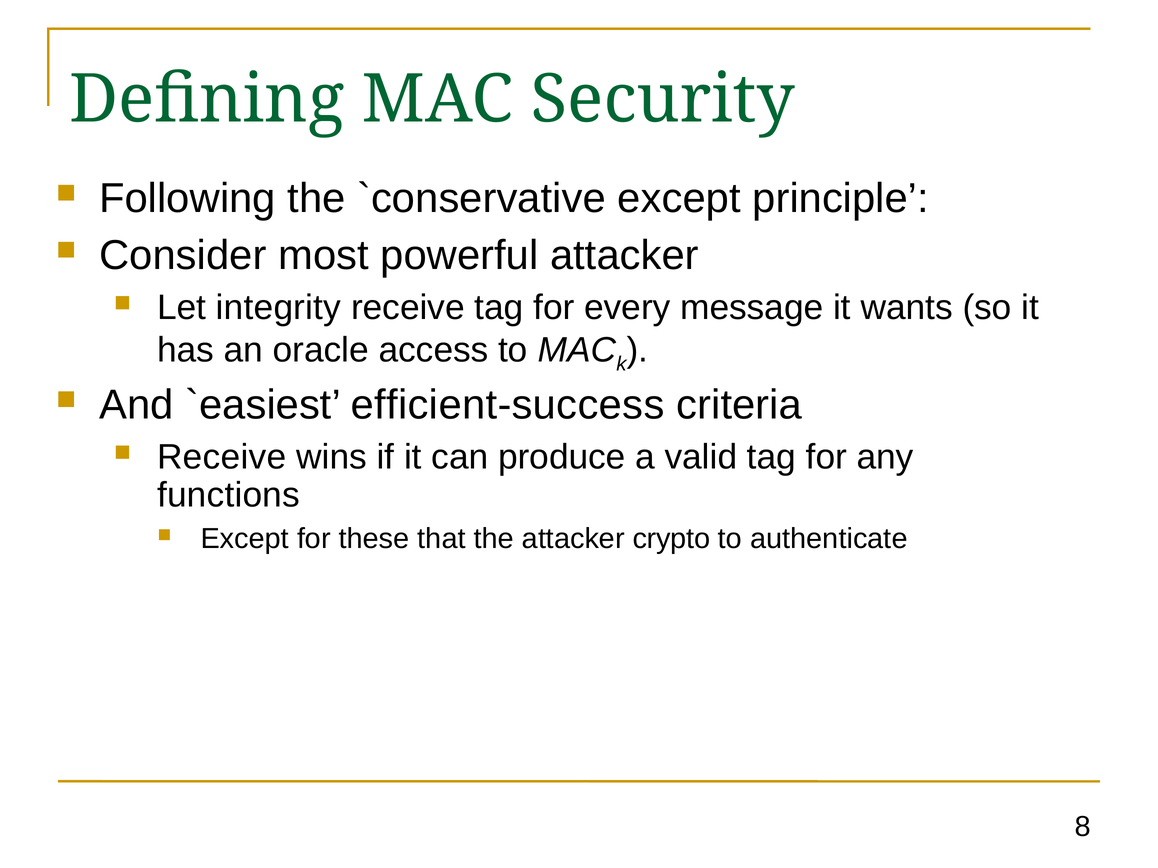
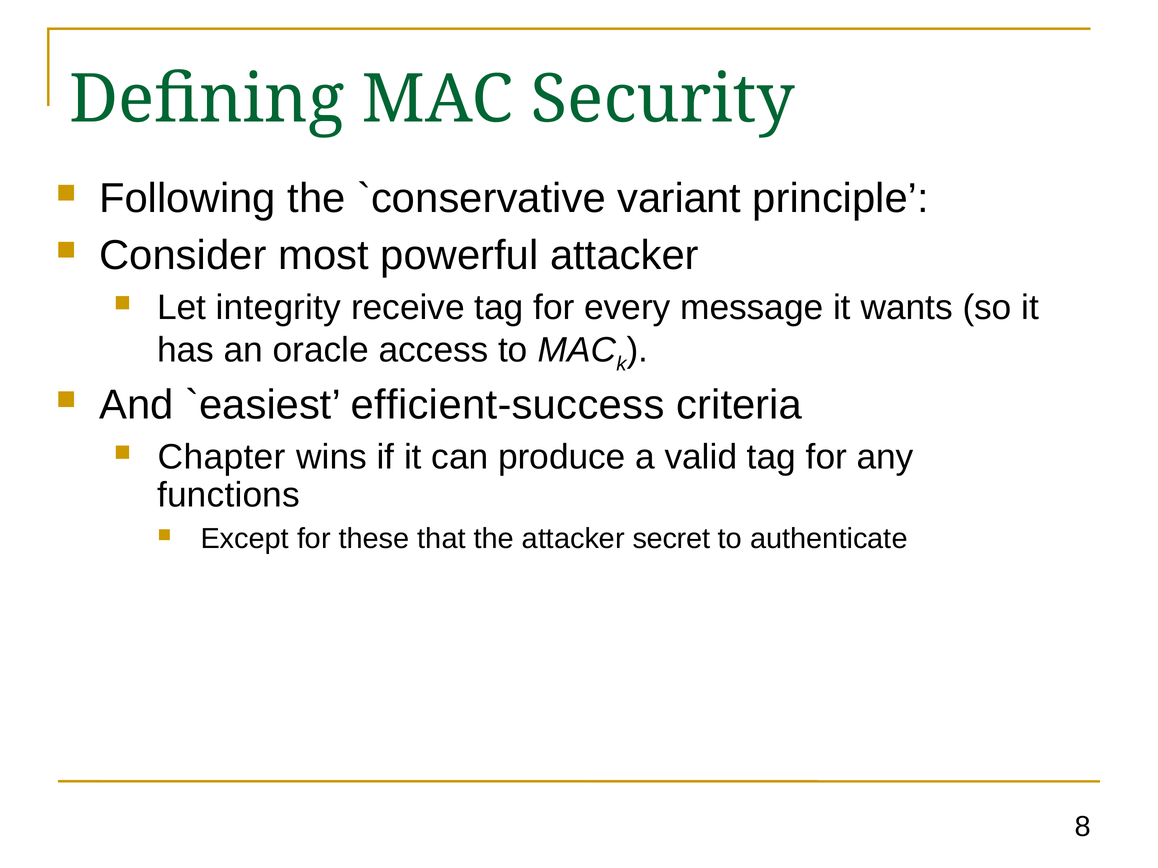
except: except -> variant (679, 199)
Receive: Receive -> Chapter (222, 457)
crypto: crypto -> secret (671, 539)
